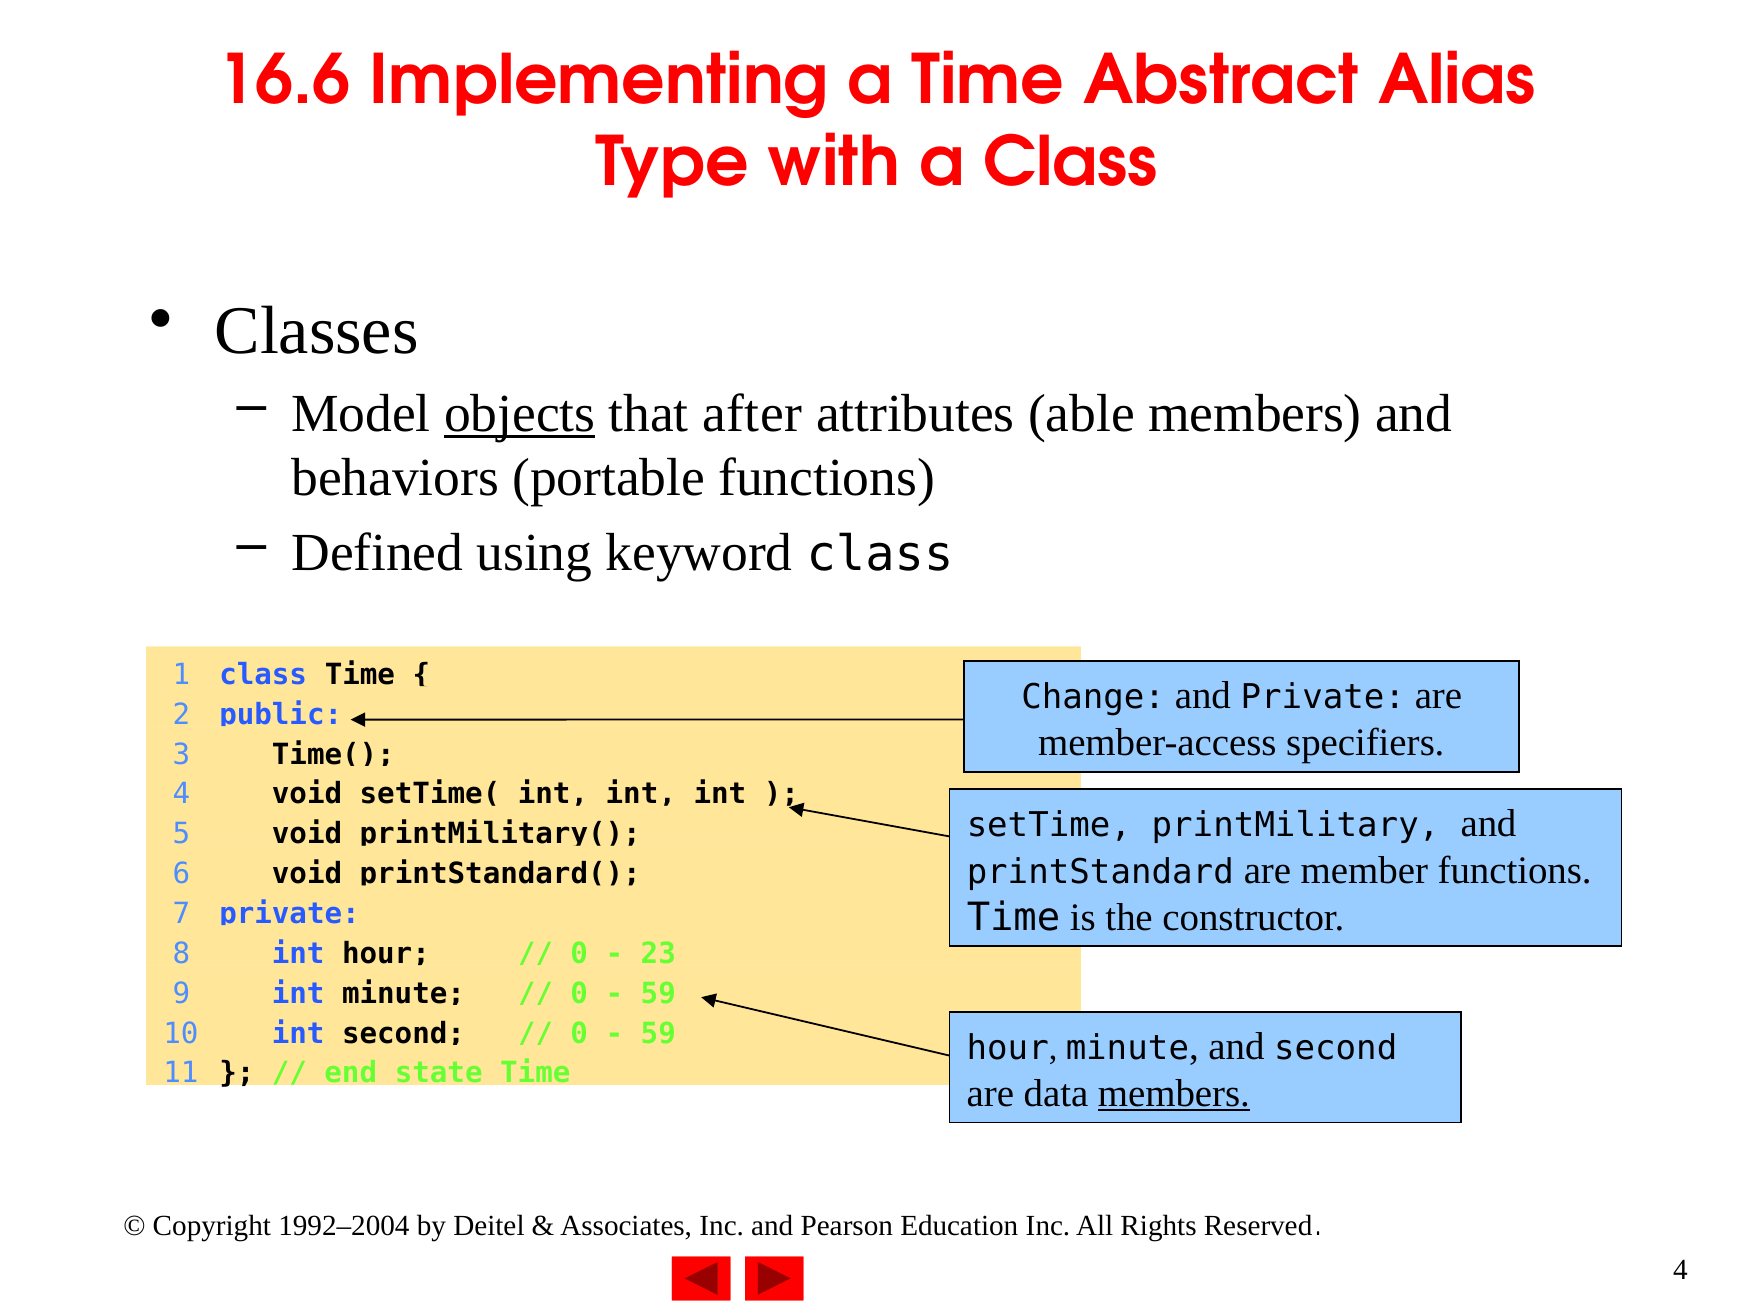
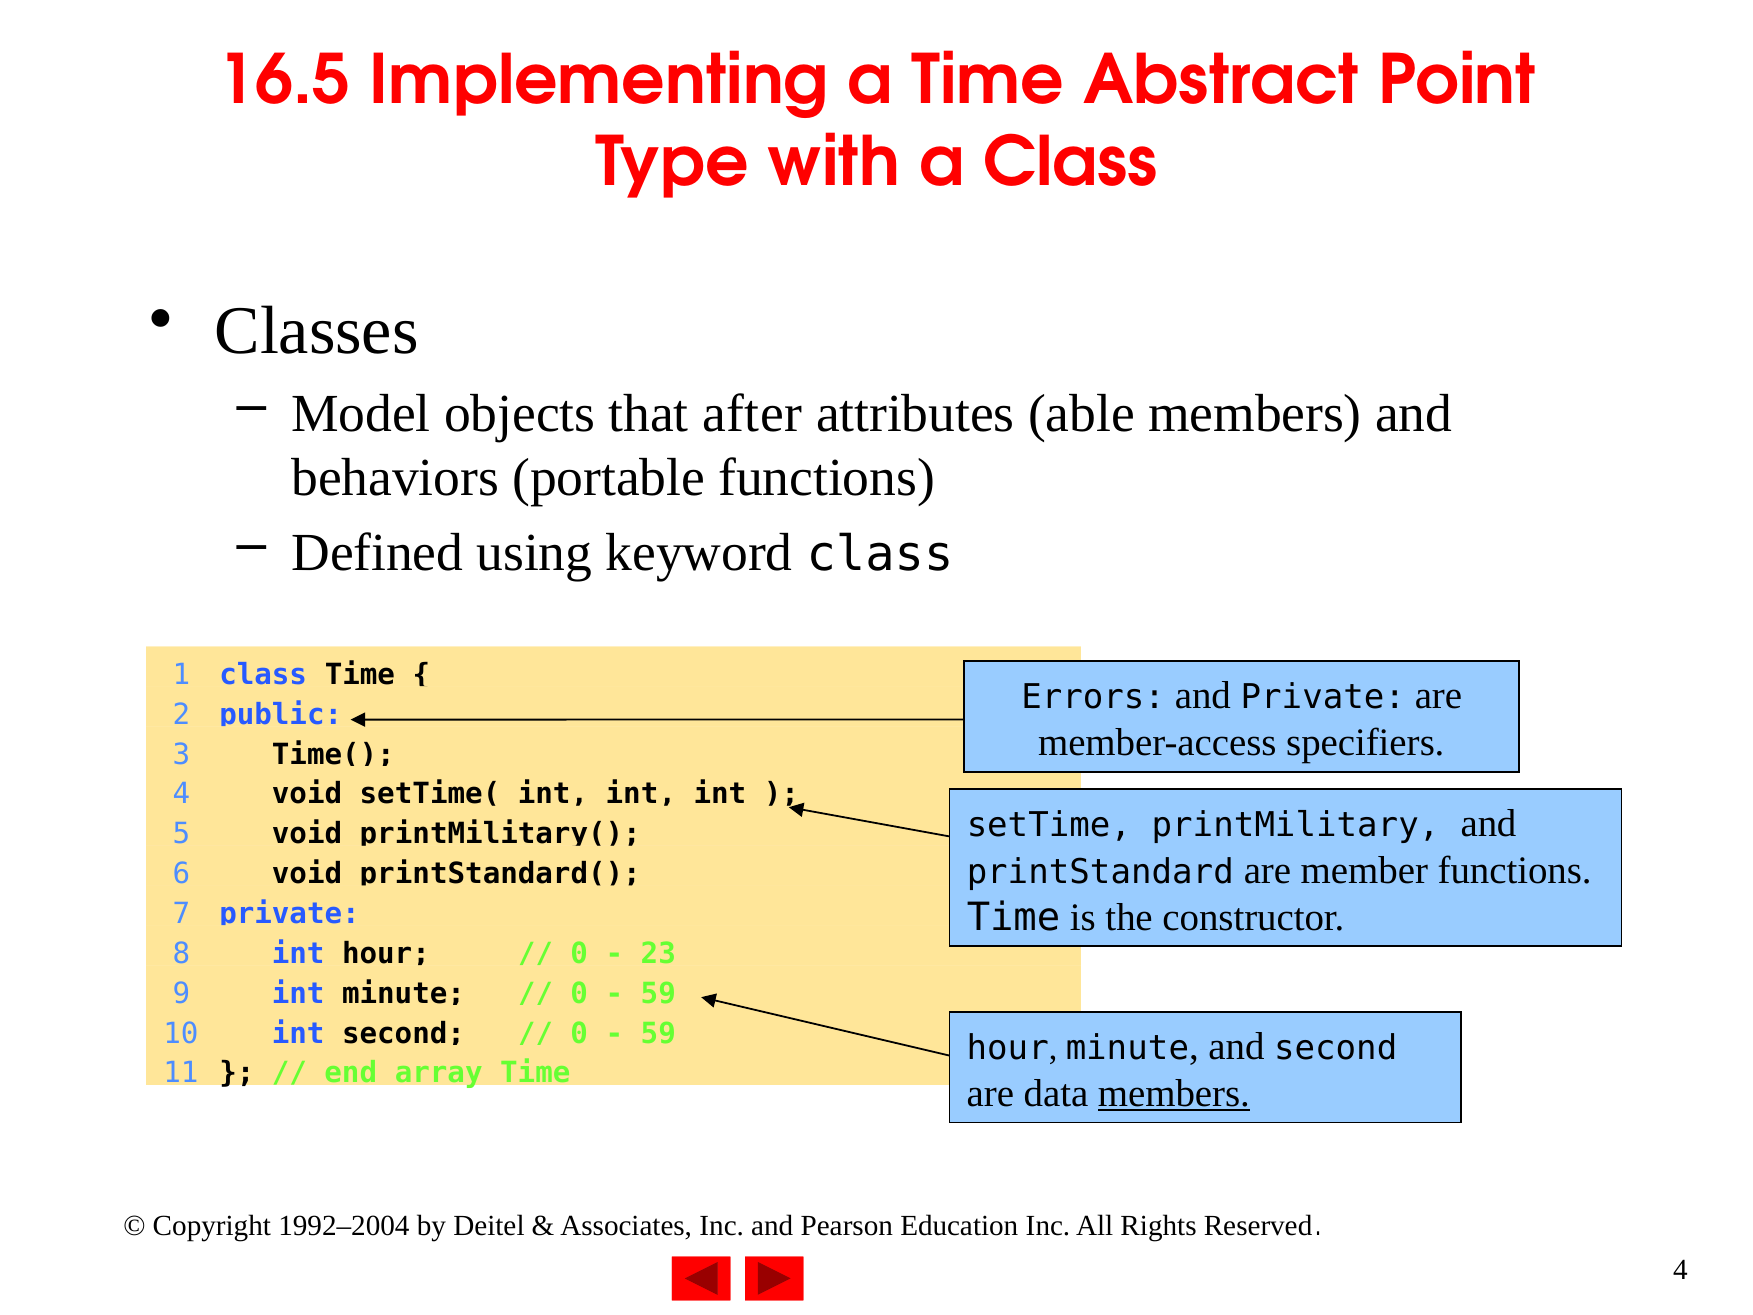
16.6: 16.6 -> 16.5 (284, 81)
Alias: Alias -> Point (1457, 81)
objects underline: present -> none (520, 414)
Change: Change -> Errors (1093, 697)
state: state -> array (439, 1073)
